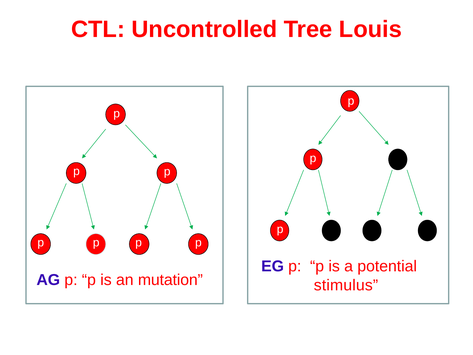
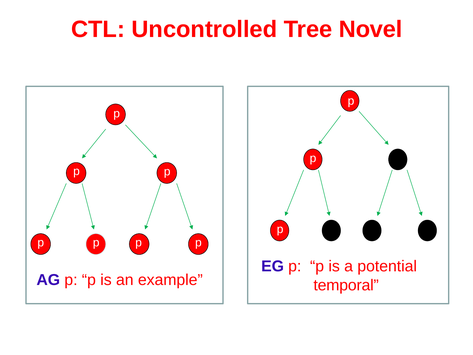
Louis: Louis -> Novel (371, 29)
mutation: mutation -> example (170, 280)
stimulus: stimulus -> temporal (346, 285)
